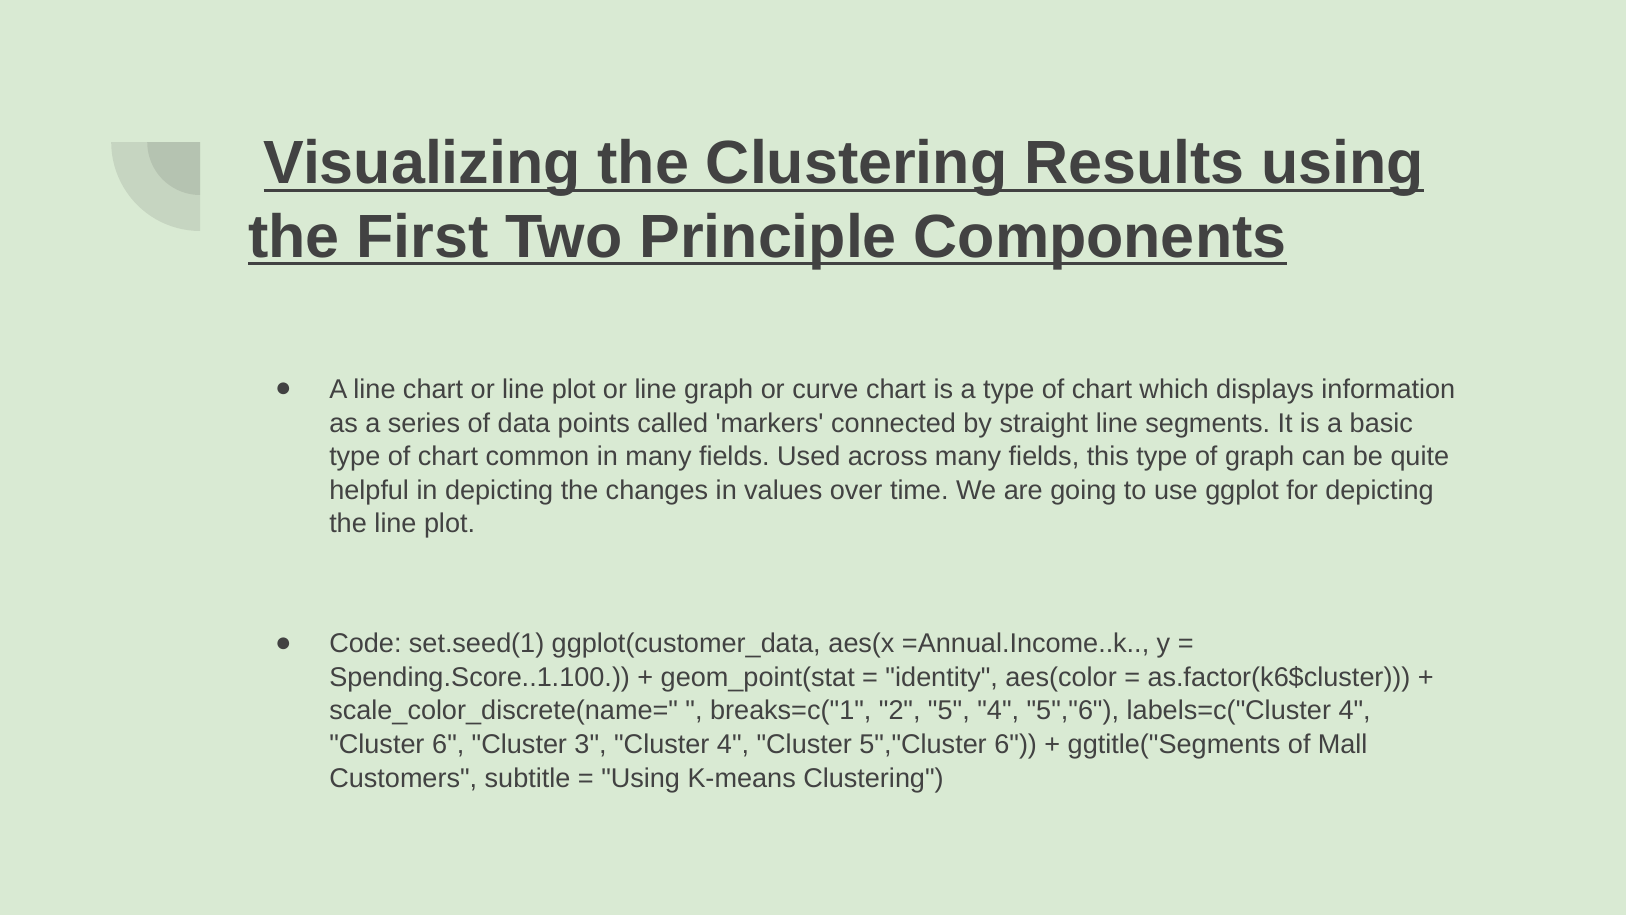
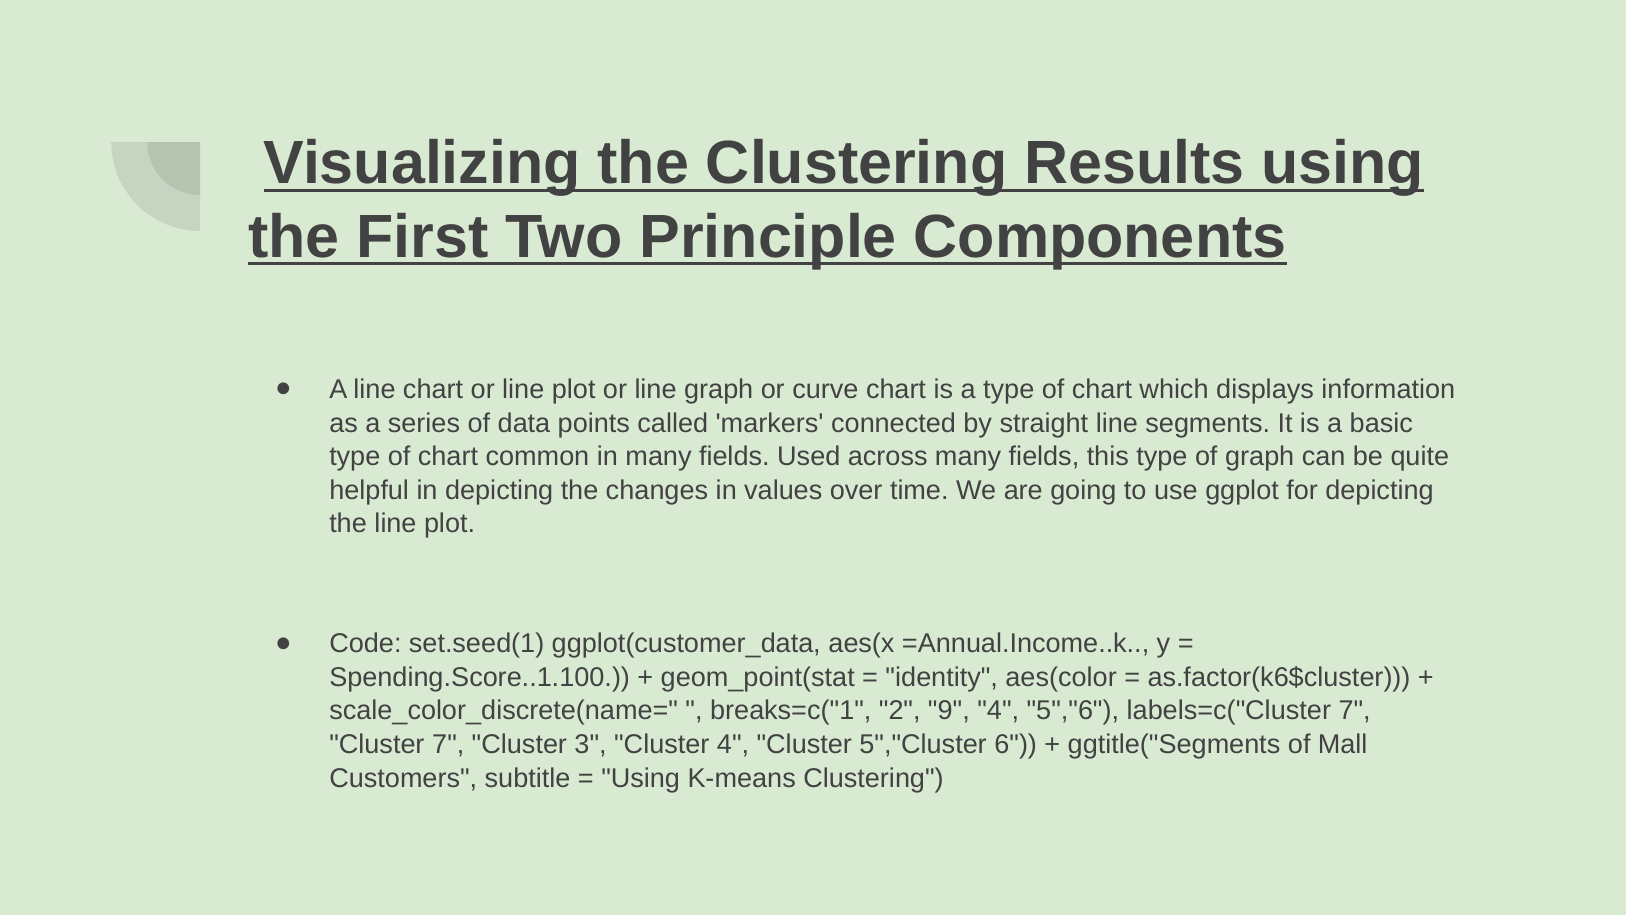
5: 5 -> 9 (949, 711)
labels=c("Cluster 4: 4 -> 7 (1355, 711)
Cluster 6: 6 -> 7 (448, 744)
